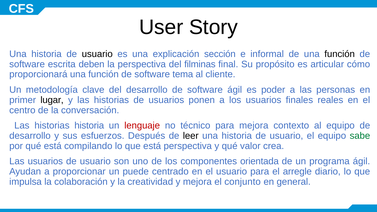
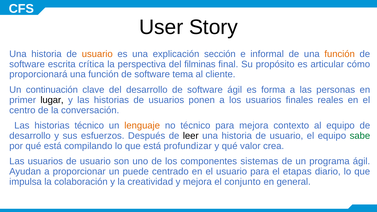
usuario colour: black -> orange (97, 54)
función colour: black -> orange (340, 54)
deben: deben -> crítica (91, 64)
metodología: metodología -> continuación (52, 90)
poder: poder -> forma (273, 90)
historias historia: historia -> técnico (89, 126)
lenguaje colour: red -> orange (142, 126)
está perspectiva: perspectiva -> profundizar (188, 146)
orientada: orientada -> sistemas (259, 161)
arregle: arregle -> etapas (297, 172)
